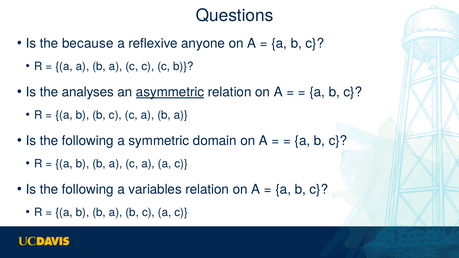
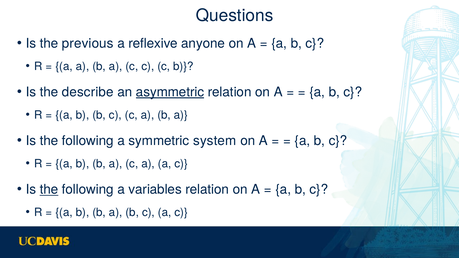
because: because -> previous (88, 43)
analyses: analyses -> describe (88, 92)
domain: domain -> system (215, 141)
the underline: none -> present (49, 190)
